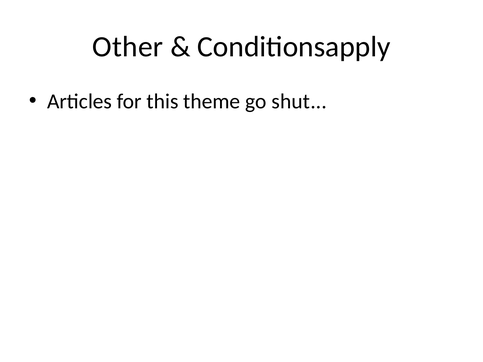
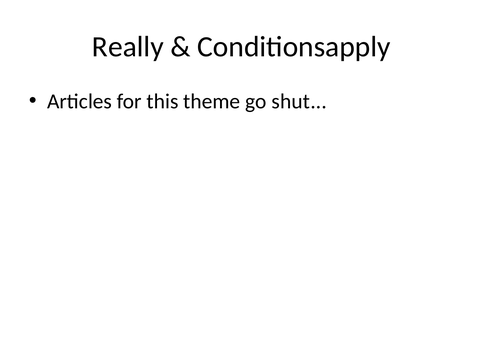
Other: Other -> Really (128, 47)
